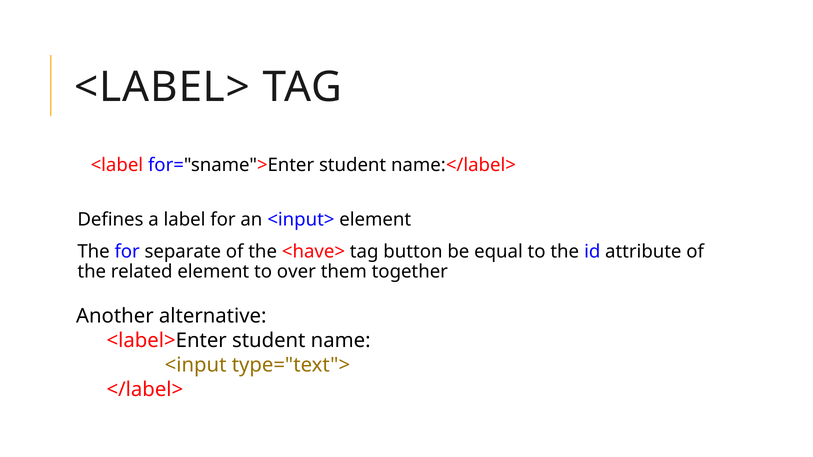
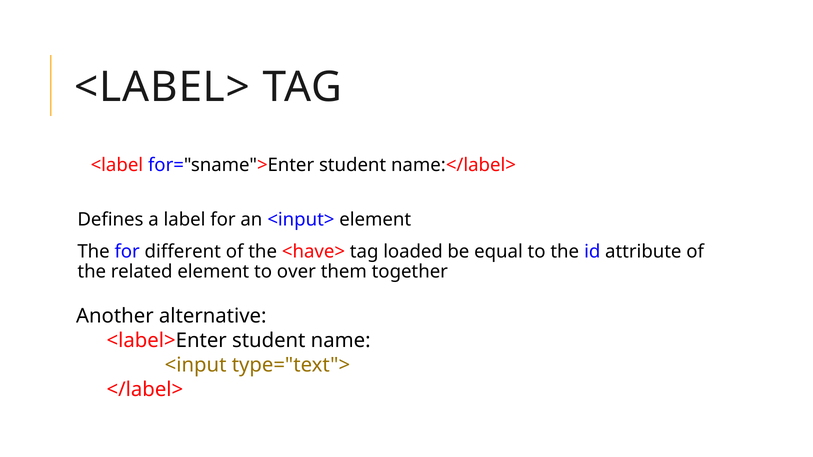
separate: separate -> different (183, 252)
button: button -> loaded (413, 252)
